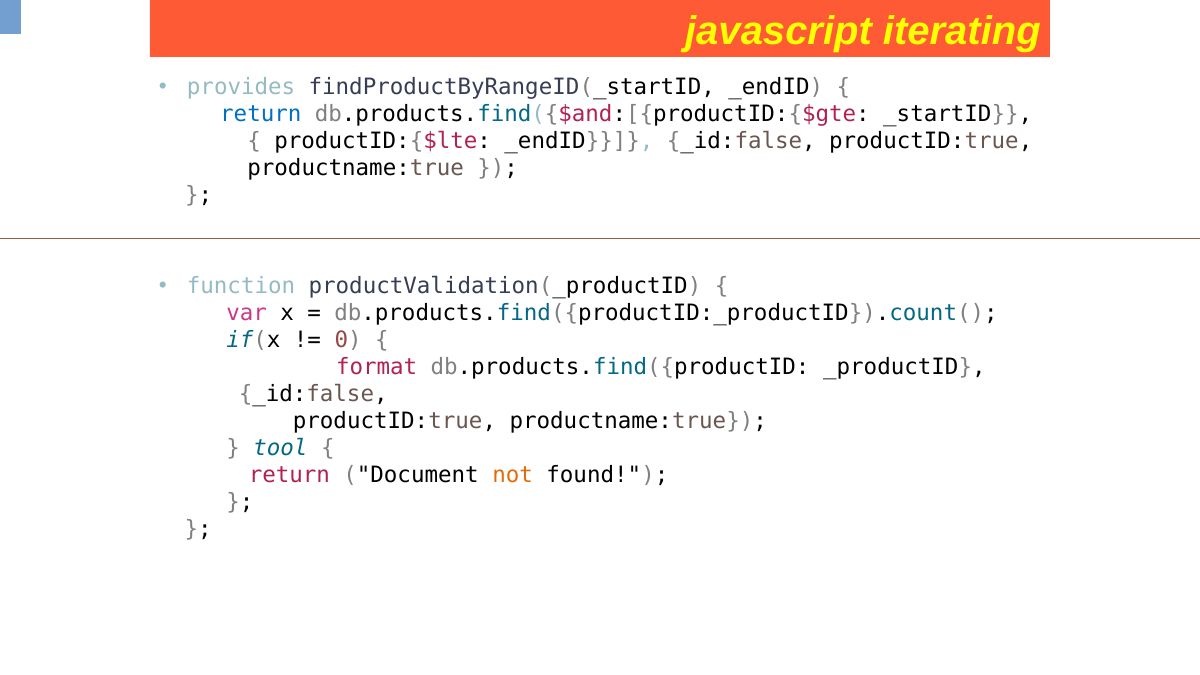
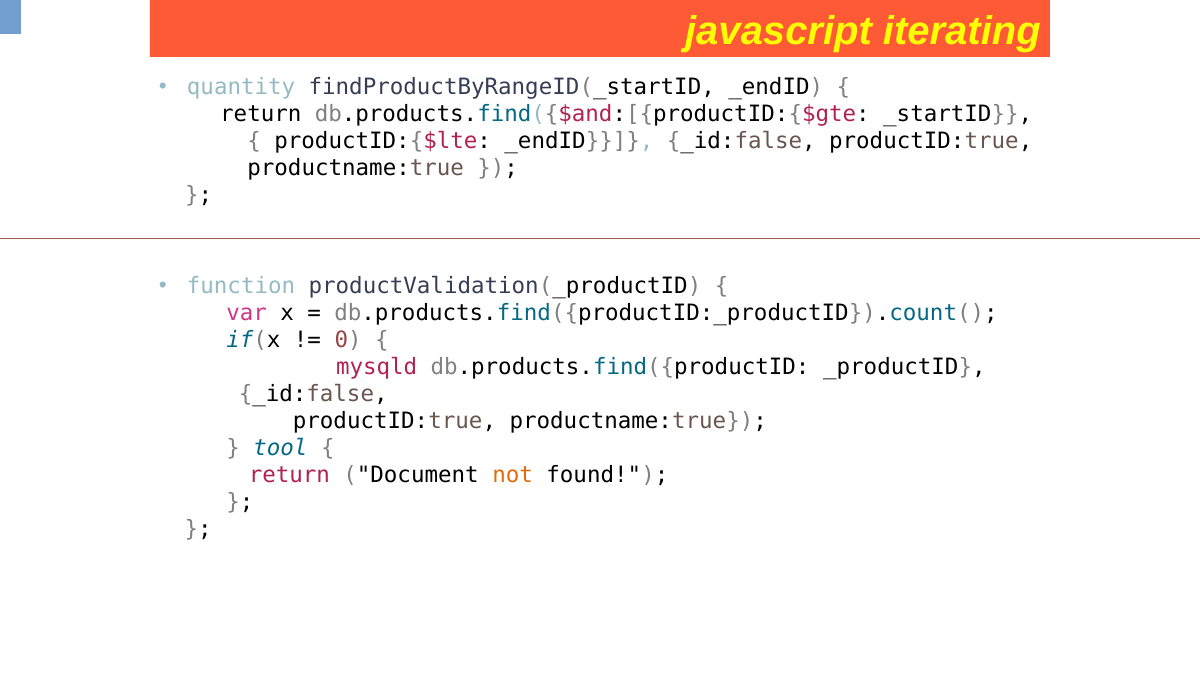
provides: provides -> quantity (241, 87)
return colour: blue -> black (261, 114)
format: format -> mysqld (377, 367)
